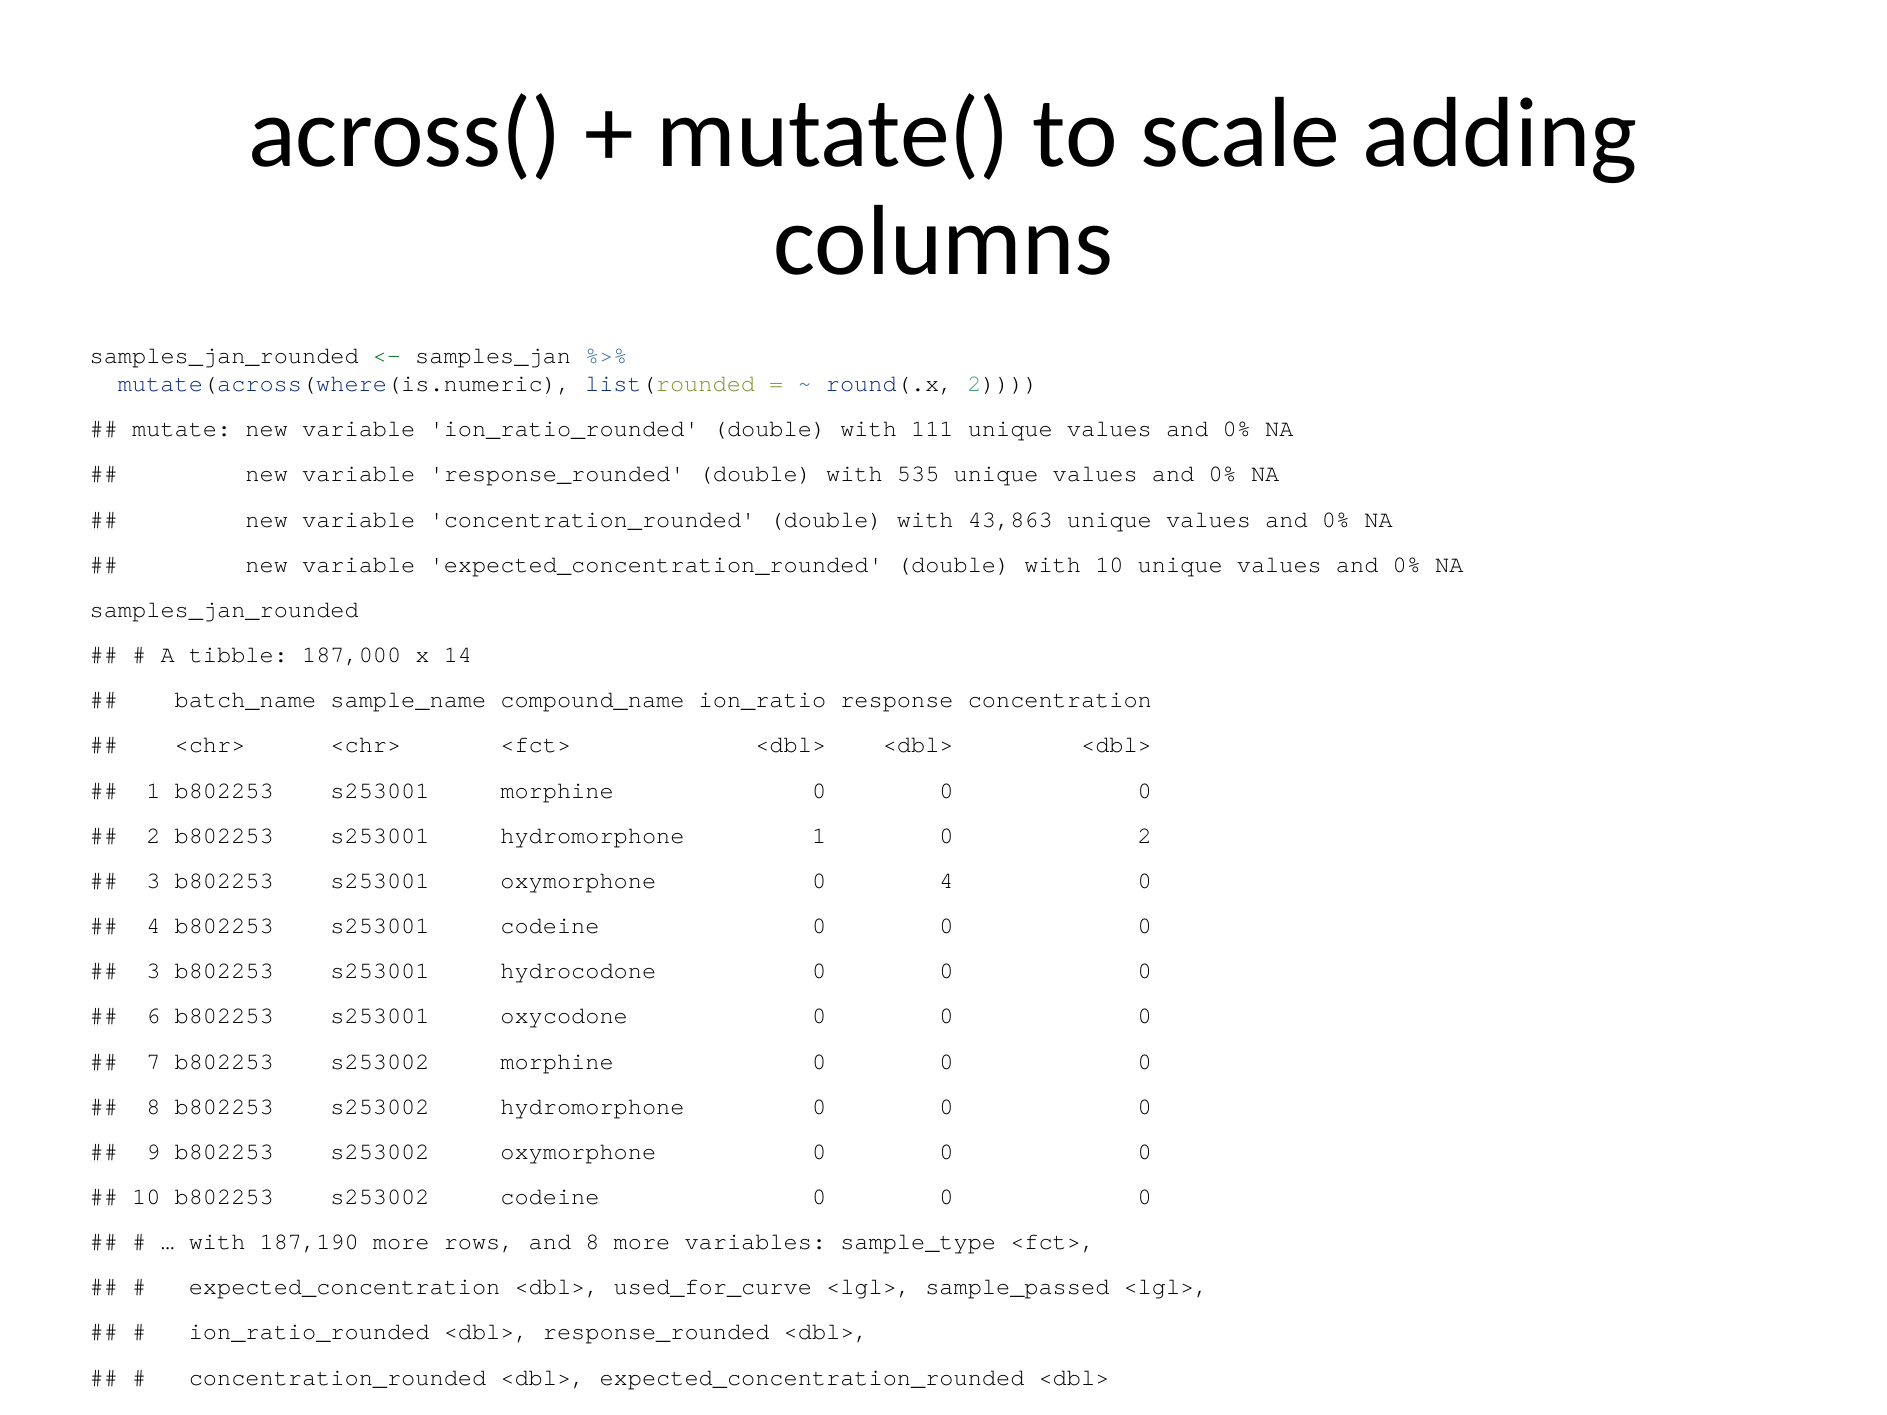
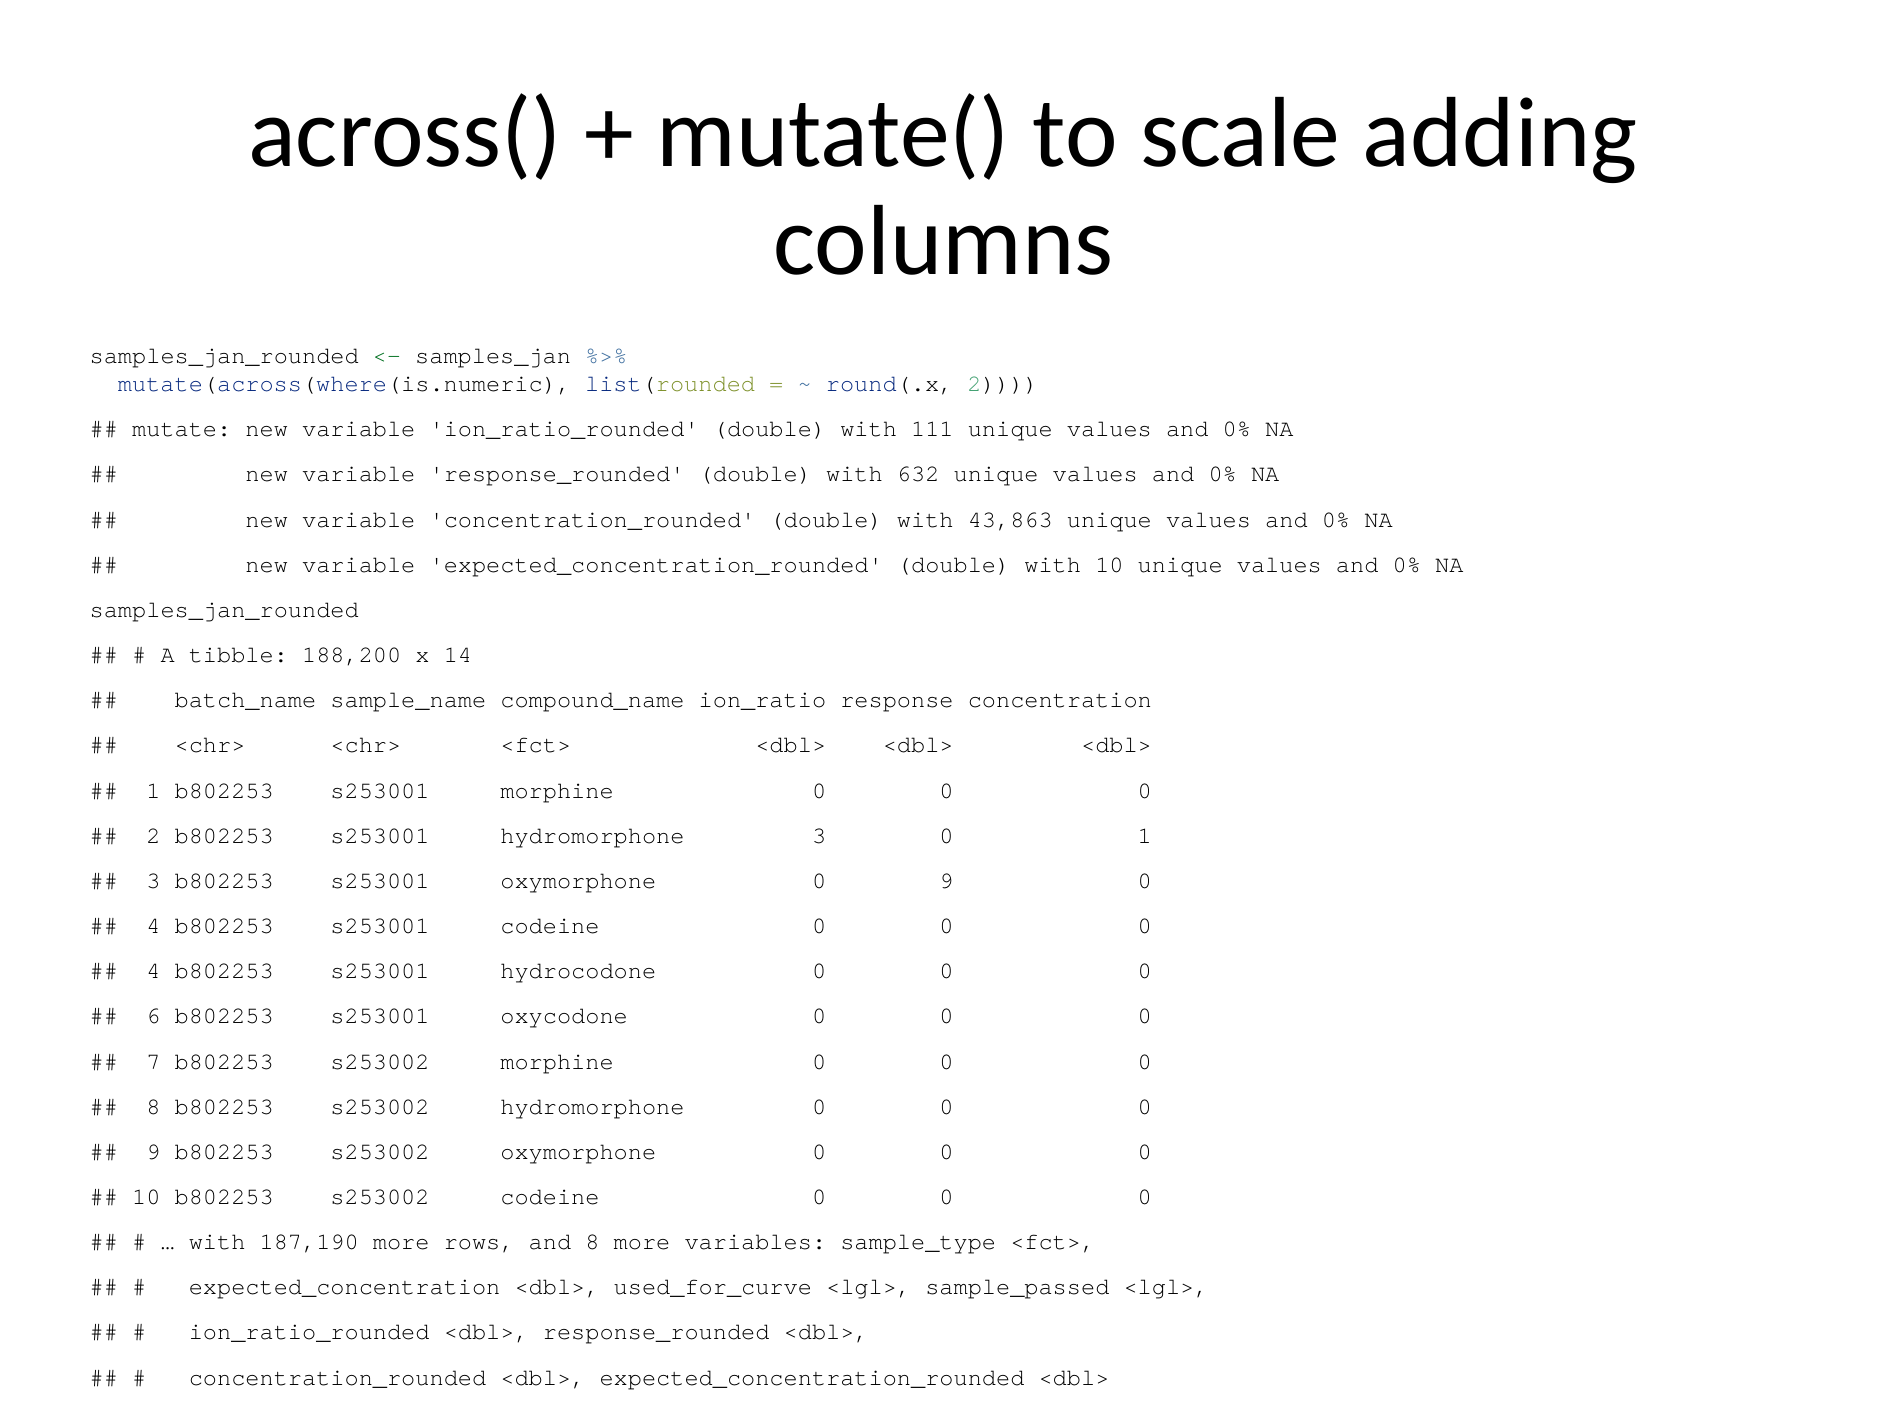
535: 535 -> 632 (918, 474)
187,000: 187,000 -> 188,200 (352, 655)
hydromorphone 1: 1 -> 3 (819, 836)
0 2: 2 -> 1 (1145, 836)
0 4: 4 -> 9 (947, 881)
3: 3 -> 4 (153, 971)
